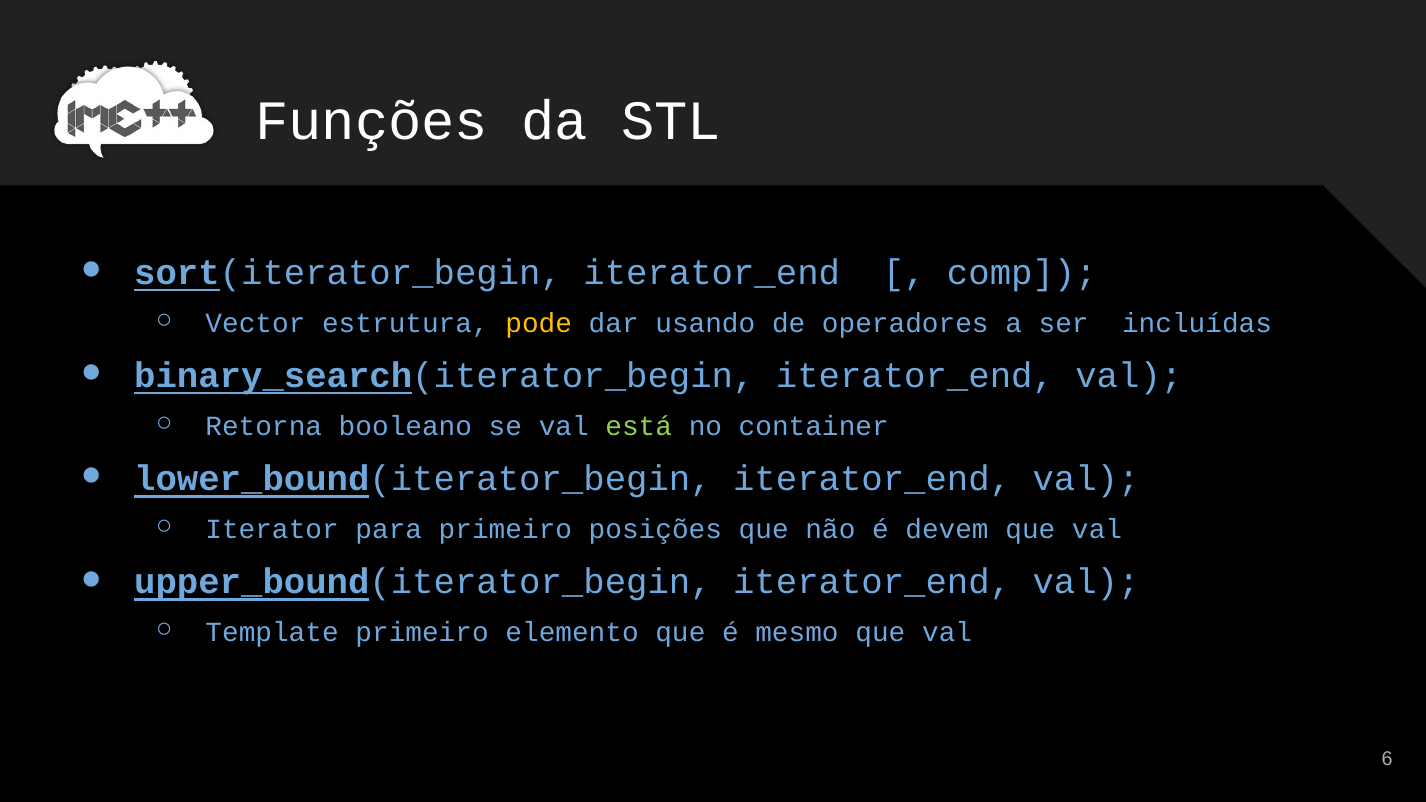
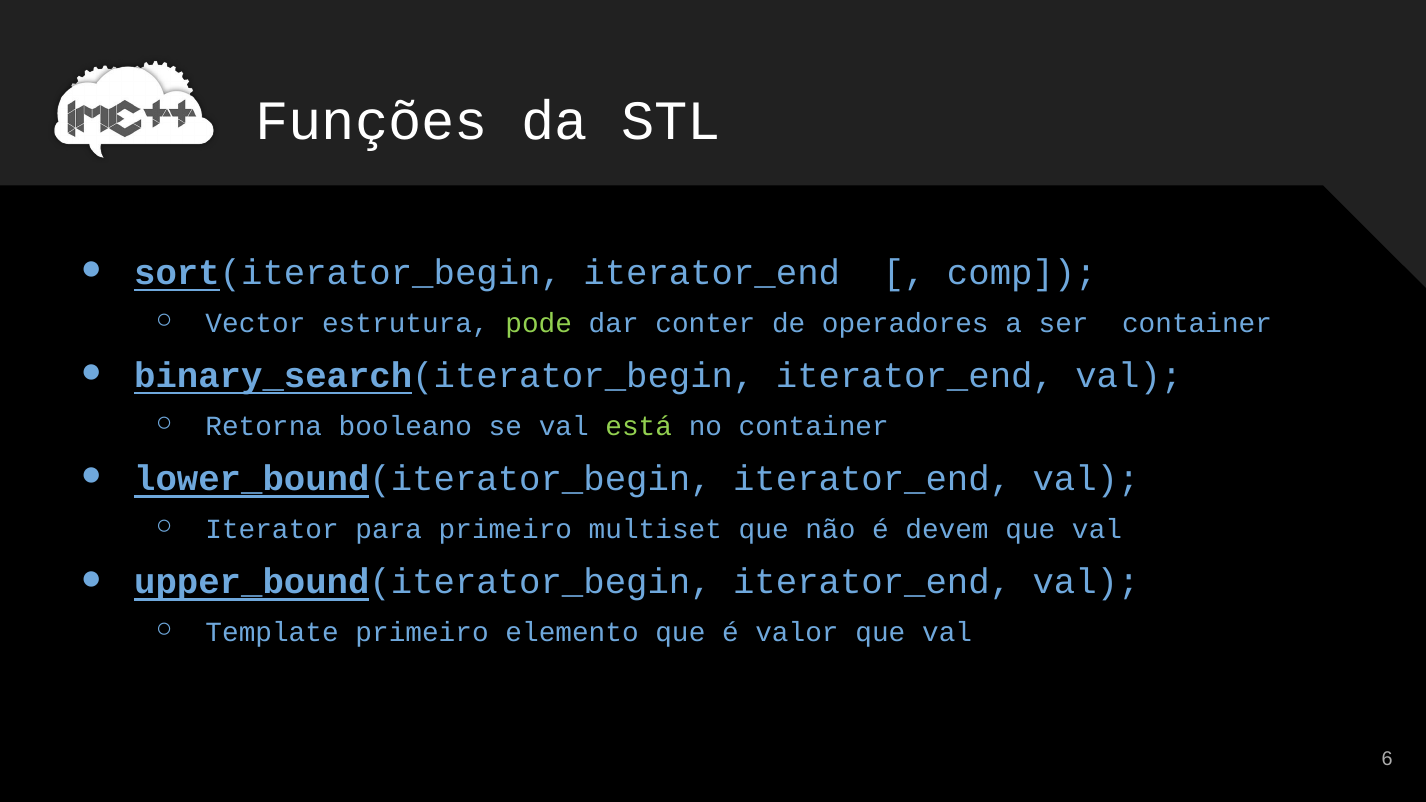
pode colour: yellow -> light green (539, 323)
usando: usando -> conter (705, 323)
ser incluídas: incluídas -> container (1197, 323)
posições: posições -> multiset (655, 529)
mesmo: mesmo -> valor (797, 633)
